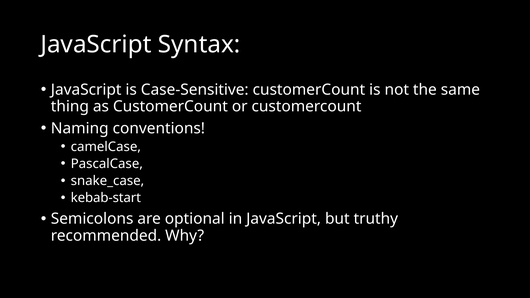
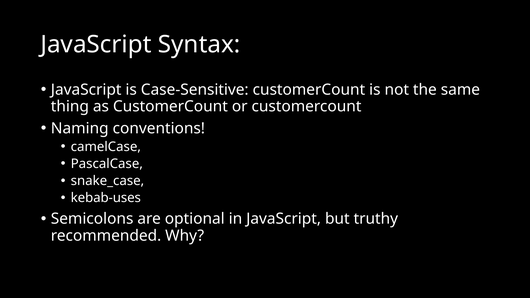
kebab-start: kebab-start -> kebab-uses (106, 198)
